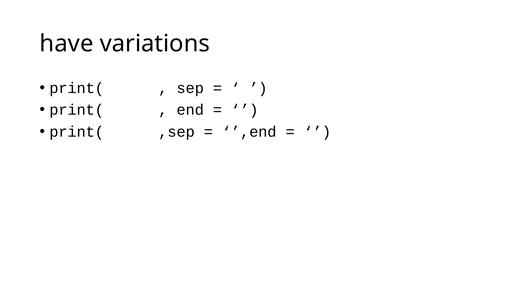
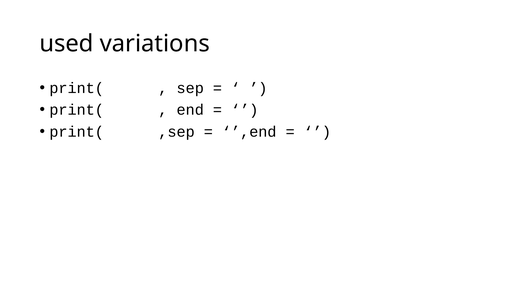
have: have -> used (67, 44)
